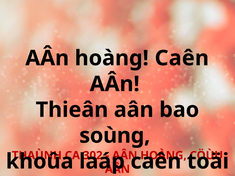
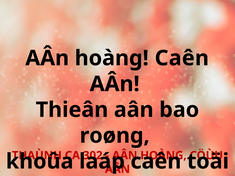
soùng: soùng -> roøng (115, 136)
